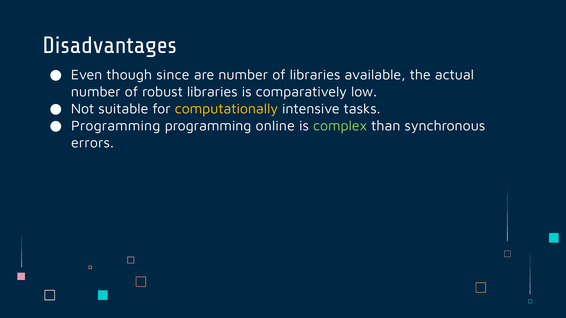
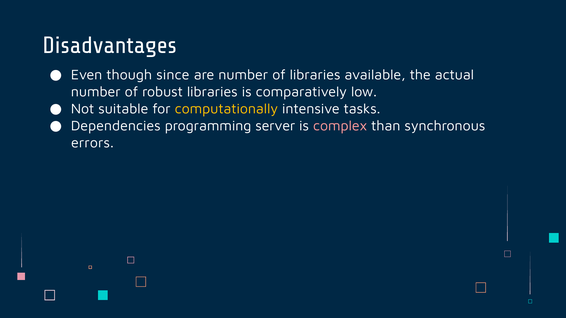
Programming: Programming -> Dependencies (116, 126)
online: online -> server (275, 126)
complex colour: light green -> pink (340, 126)
